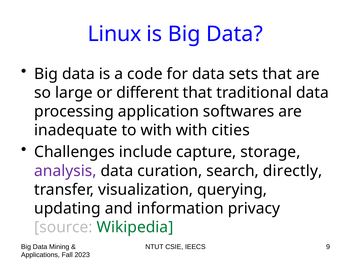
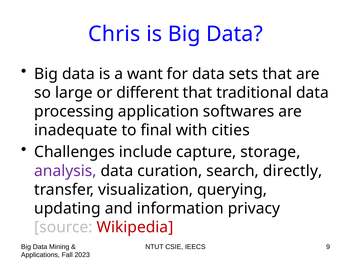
Linux: Linux -> Chris (114, 34)
code: code -> want (145, 74)
to with: with -> final (156, 130)
Wikipedia colour: green -> red (135, 227)
